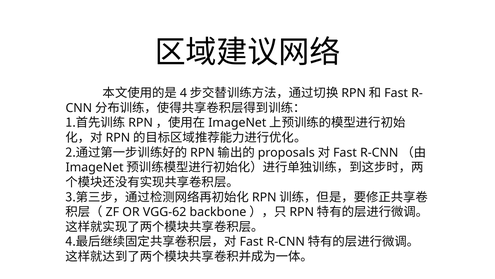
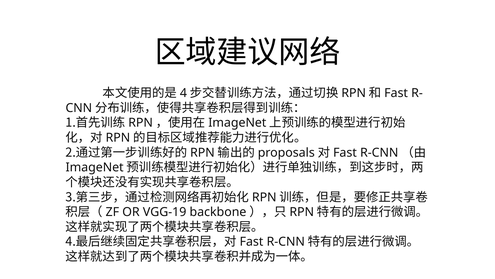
VGG-62: VGG-62 -> VGG-19 (165, 212)
